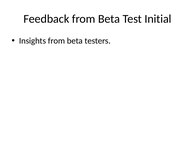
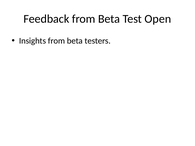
Initial: Initial -> Open (158, 19)
